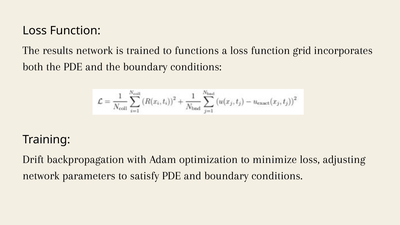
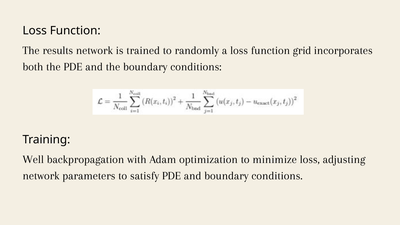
functions: functions -> randomly (197, 50)
Drift: Drift -> Well (33, 159)
